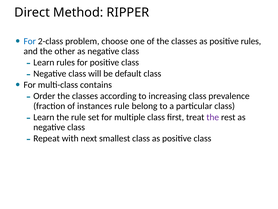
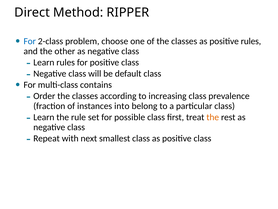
instances rule: rule -> into (122, 106)
multiple: multiple -> possible (130, 117)
the colour: purple -> orange (213, 117)
